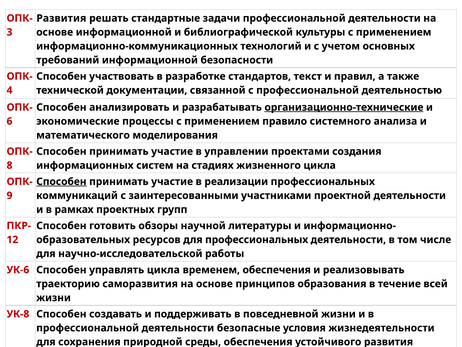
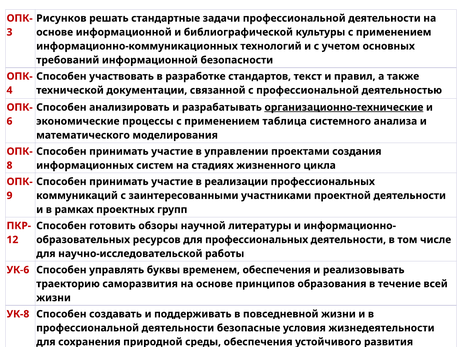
Развития: Развития -> Рисунков (61, 18)
правило: правило -> таблица (285, 121)
Способен underline: present -> none (61, 181)
управлять цикла: цикла -> буквы (163, 270)
